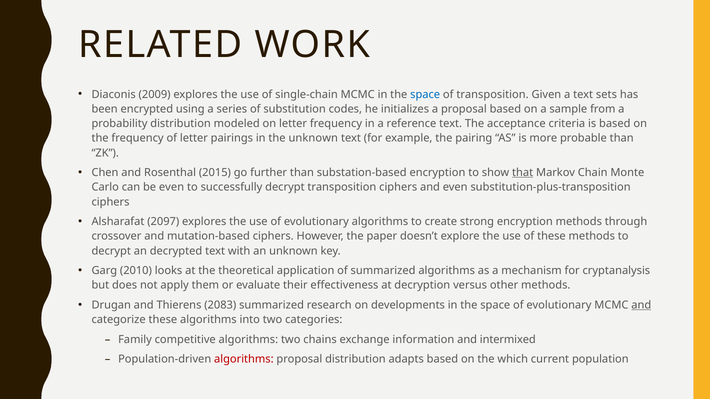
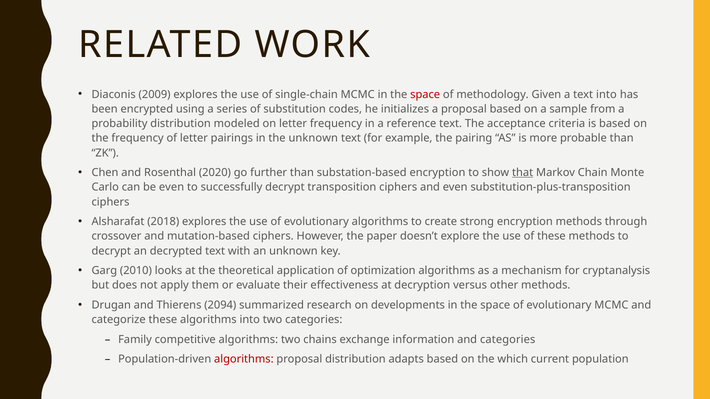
space colour: blue -> red (425, 94)
of transposition: transposition -> methodology (493, 94)
text sets: sets -> into (606, 94)
2015: 2015 -> 2020 (215, 173)
2097: 2097 -> 2018 (163, 222)
of summarized: summarized -> optimization (383, 271)
2083: 2083 -> 2094 (220, 305)
and underline: present -> none (641, 305)
and intermixed: intermixed -> categories (508, 340)
